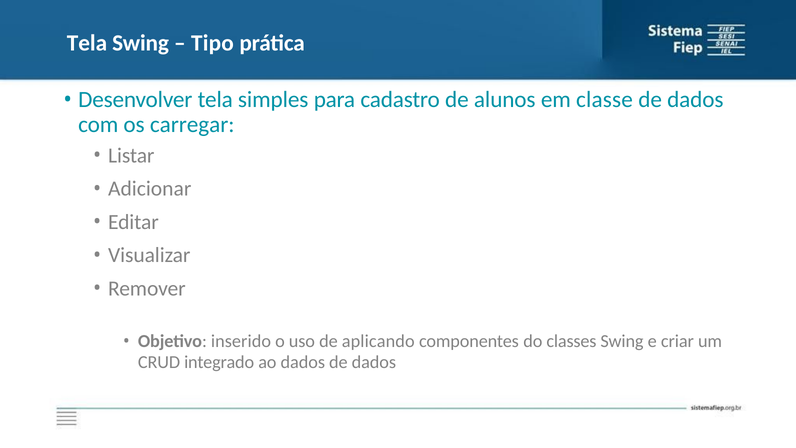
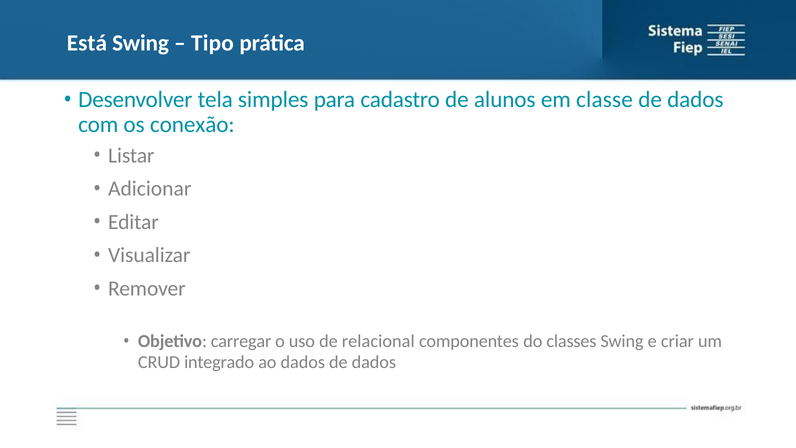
Tela: Tela -> Está (87, 43)
carregar: carregar -> conexão (192, 125)
inserido: inserido -> carregar (241, 341)
aplicando: aplicando -> relacional (378, 341)
